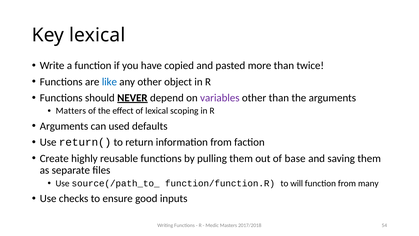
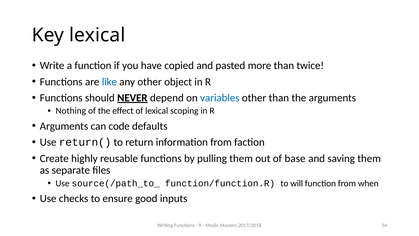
variables colour: purple -> blue (220, 98)
Matters: Matters -> Nothing (71, 111)
used: used -> code (119, 126)
many: many -> when (368, 183)
